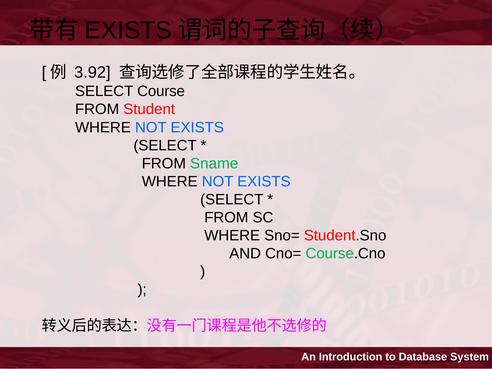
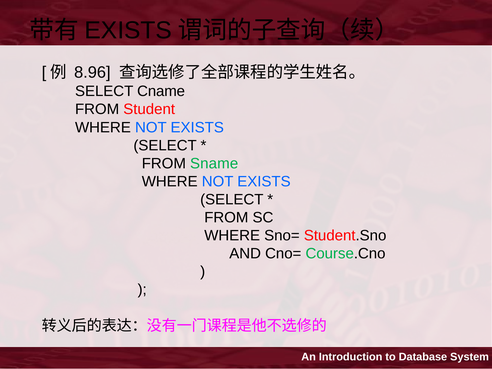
3.92: 3.92 -> 8.96 (92, 73)
Course: Course -> Cname (161, 91)
